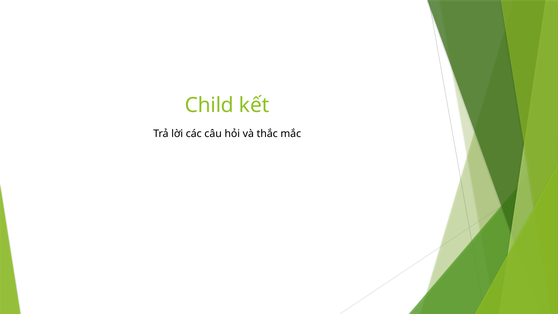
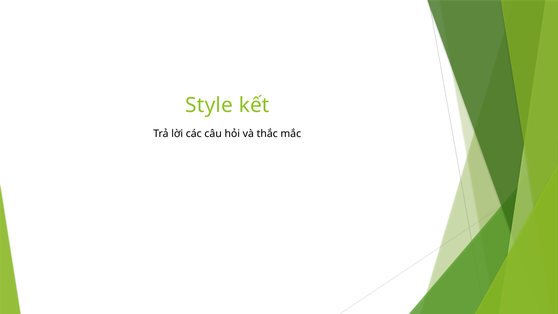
Child: Child -> Style (209, 105)
